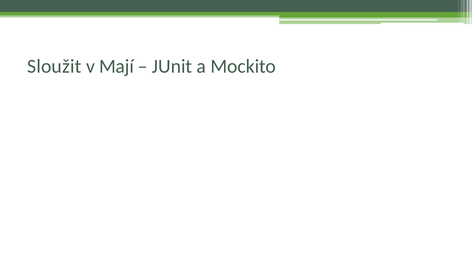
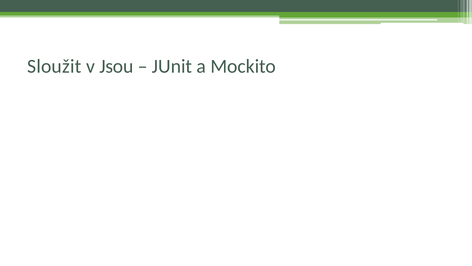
Mají: Mají -> Jsou (116, 66)
